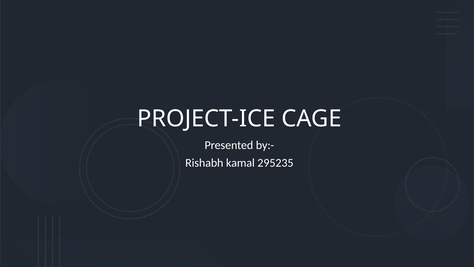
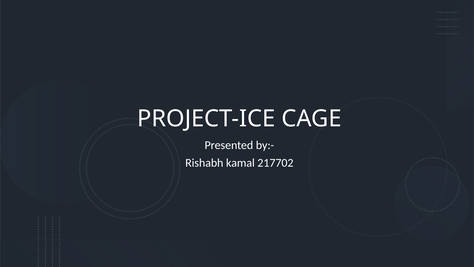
295235: 295235 -> 217702 (275, 163)
